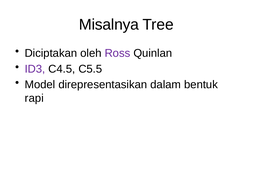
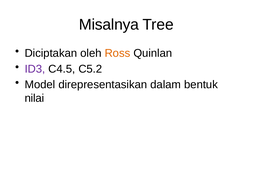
Ross colour: purple -> orange (117, 53)
C5.5: C5.5 -> C5.2 (90, 69)
rapi: rapi -> nilai (34, 98)
